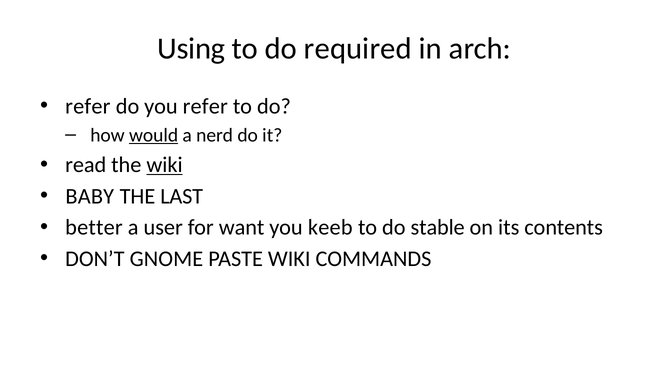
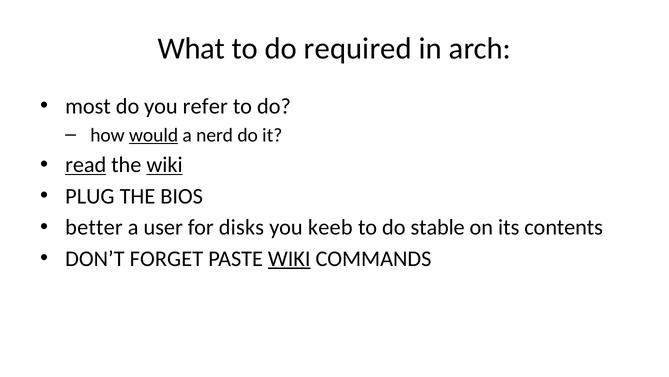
Using: Using -> What (191, 49)
refer: refer -> most (88, 106)
read underline: none -> present (86, 165)
BABY: BABY -> PLUG (90, 196)
LAST: LAST -> BIOS (182, 196)
want: want -> disks (241, 227)
GNOME: GNOME -> FORGET (166, 258)
WIKI underline: none -> present (289, 258)
